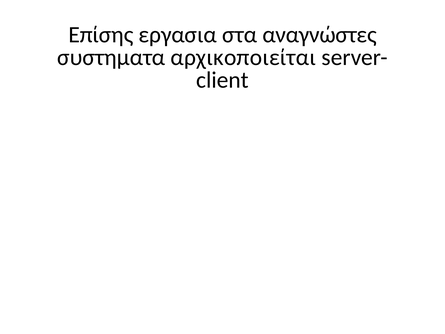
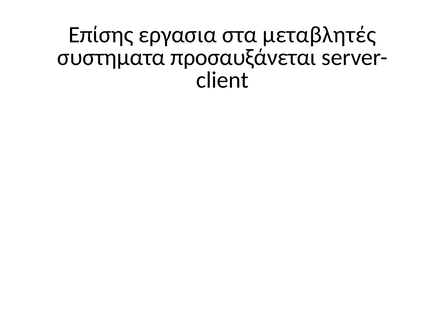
αναγνώστες: αναγνώστες -> μεταβλητές (319, 35)
αρχικοποιείται: αρχικοποιείται -> προσαυξάνεται (243, 57)
